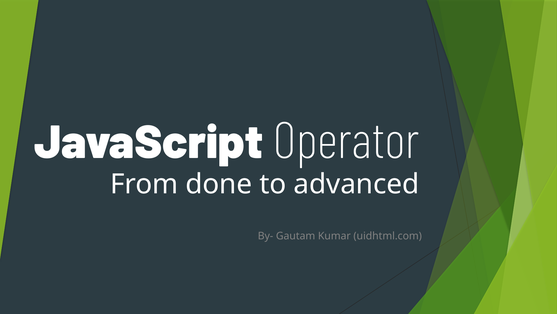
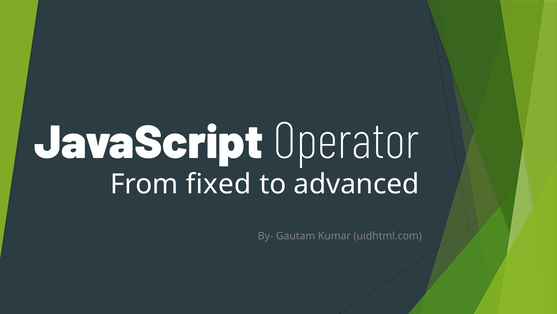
done: done -> fixed (219, 184)
